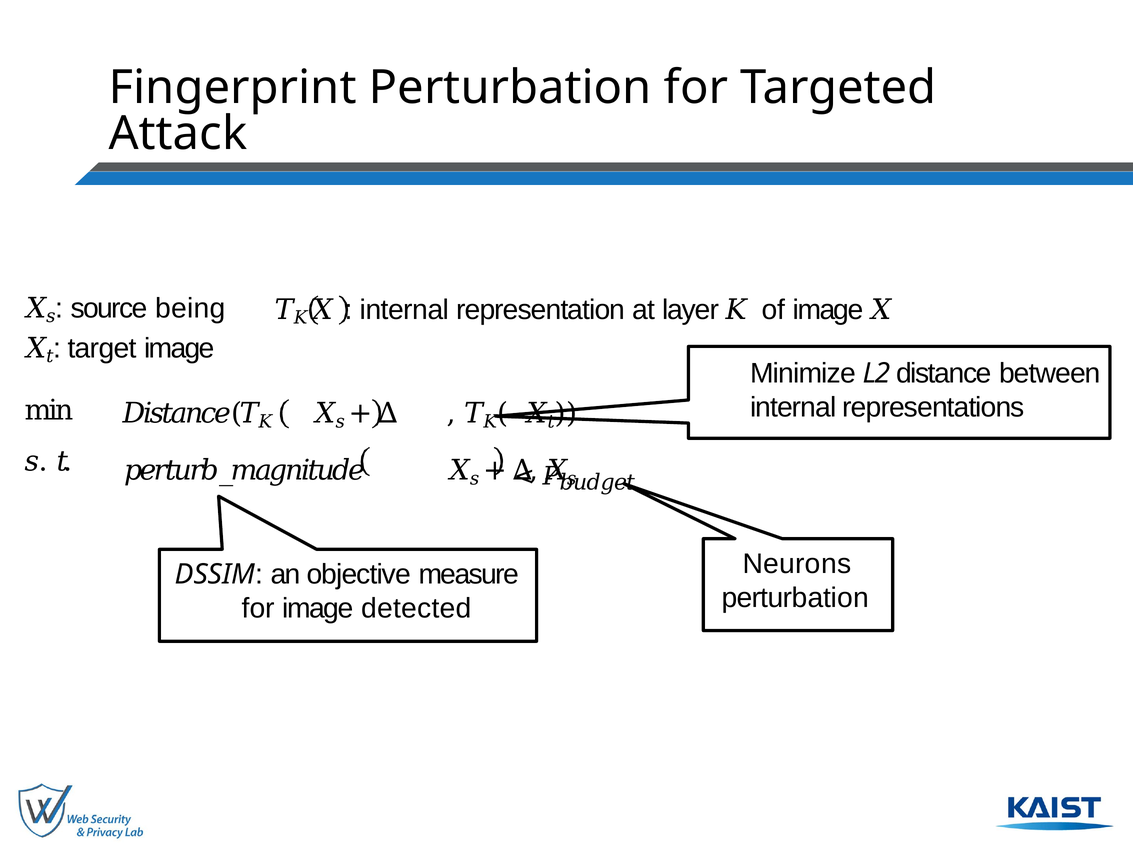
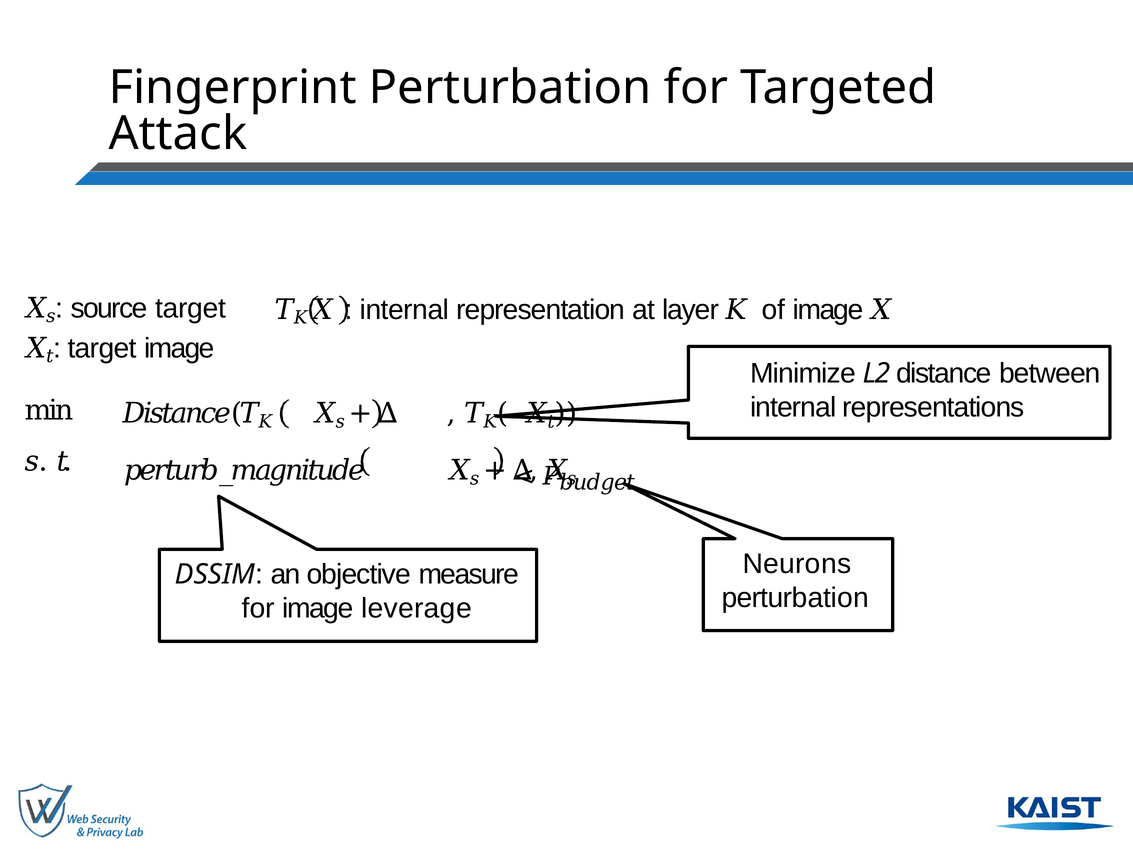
source being: being -> target (191, 308)
detected: detected -> leverage (416, 608)
